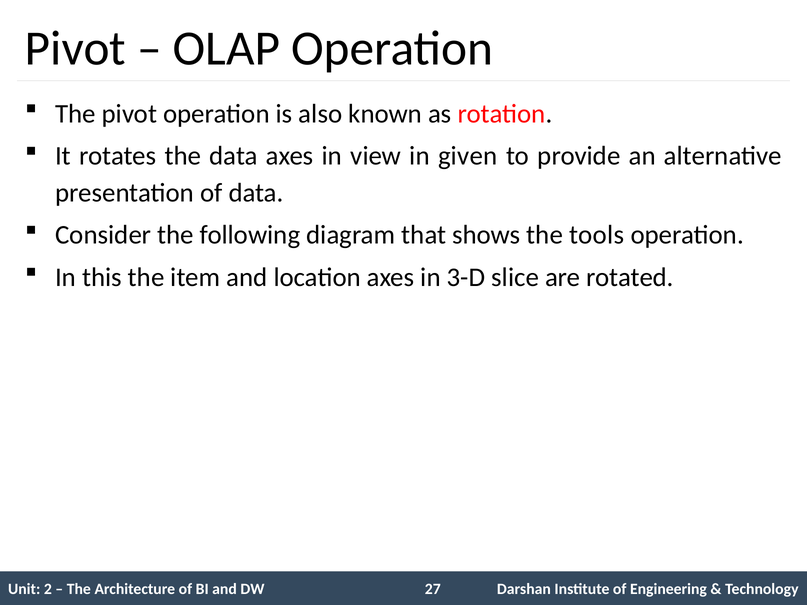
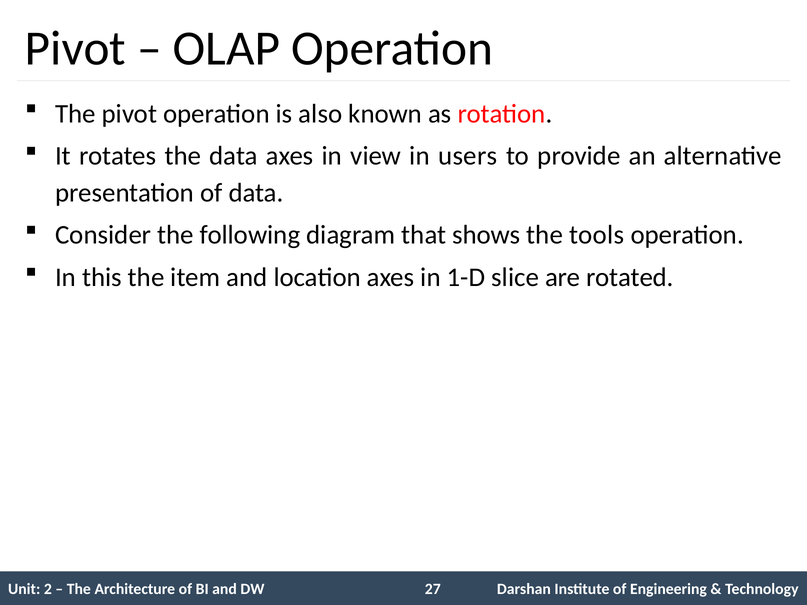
given: given -> users (468, 156)
3-D: 3-D -> 1-D (466, 277)
